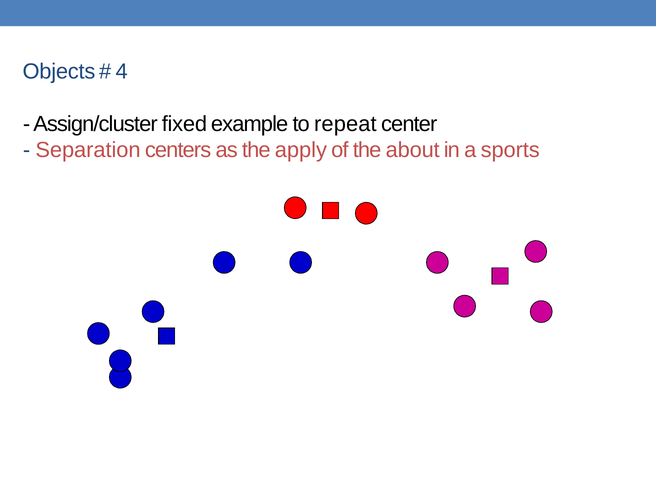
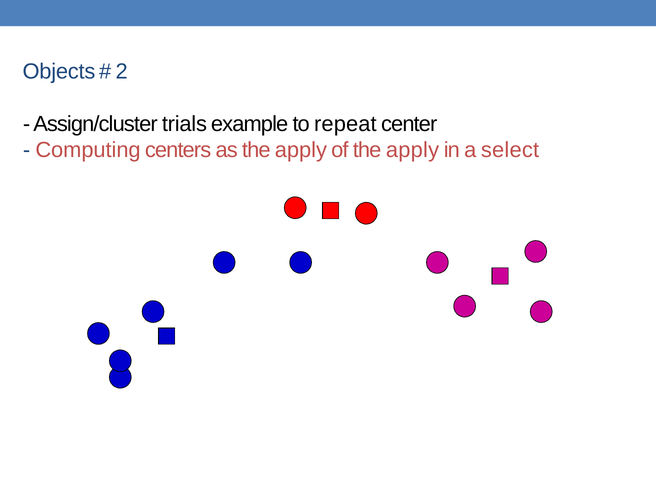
4: 4 -> 2 (122, 72)
fixed: fixed -> trials (184, 124)
Separation: Separation -> Computing (88, 150)
of the about: about -> apply (412, 150)
sports: sports -> select (510, 150)
